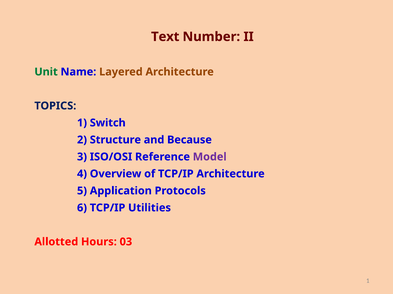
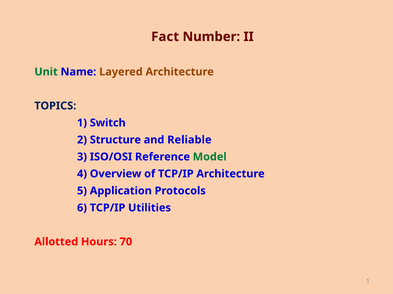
Text: Text -> Fact (165, 37)
Because: Because -> Reliable (189, 140)
Model colour: purple -> green (210, 157)
03: 03 -> 70 (126, 242)
